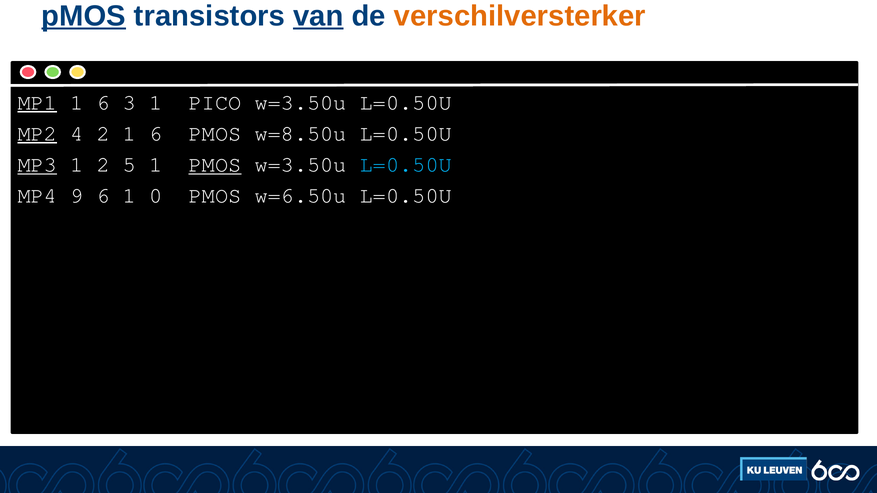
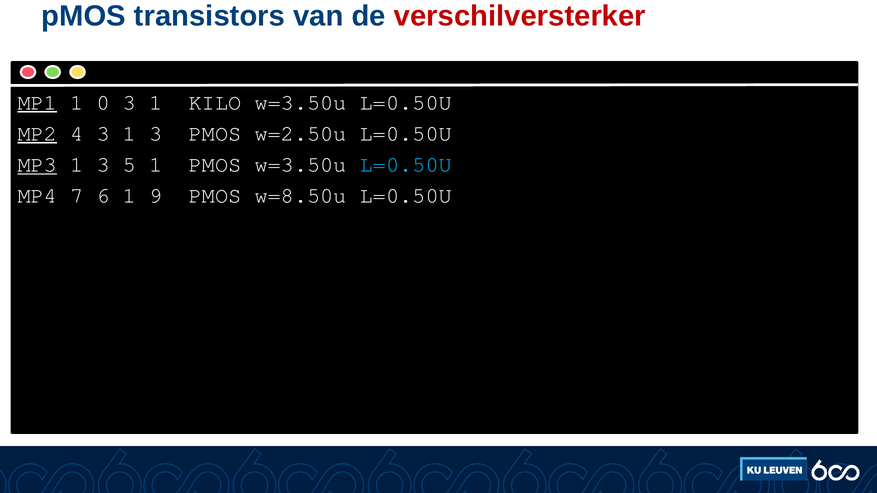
pMOS underline: present -> none (84, 16)
van underline: present -> none (318, 16)
verschilversterker colour: orange -> red (520, 16)
6: 6 -> 0 (103, 102)
PICO: PICO -> KILO (215, 102)
4 2: 2 -> 3 (103, 134)
6: 6 -> 3 (156, 134)
w=8.50u: w=8.50u -> w=2.50u (301, 134)
2: 2 -> 3 (103, 165)
PMOS underline: present -> none (215, 165)
9: 9 -> 7 (77, 196)
0: 0 -> 9 (156, 196)
w=6.50u: w=6.50u -> w=8.50u (301, 196)
